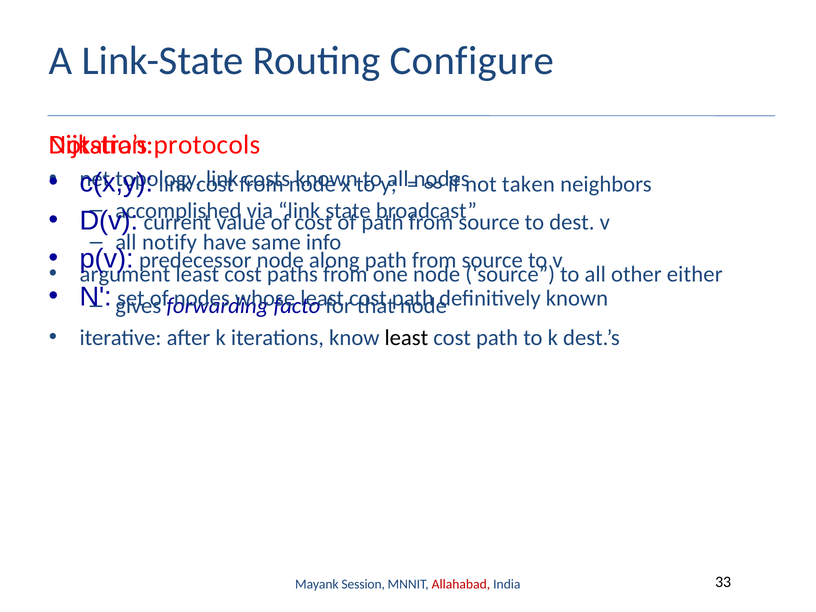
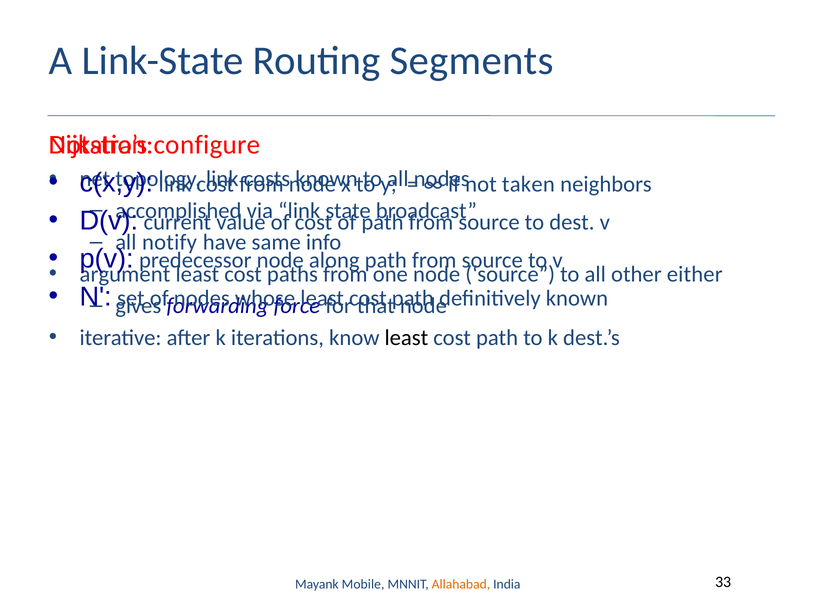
Configure: Configure -> Segments (472, 61)
protocols: protocols -> configure (207, 145)
facto: facto -> force (297, 306)
Session: Session -> Mobile (363, 584)
Allahabad colour: red -> orange (461, 584)
